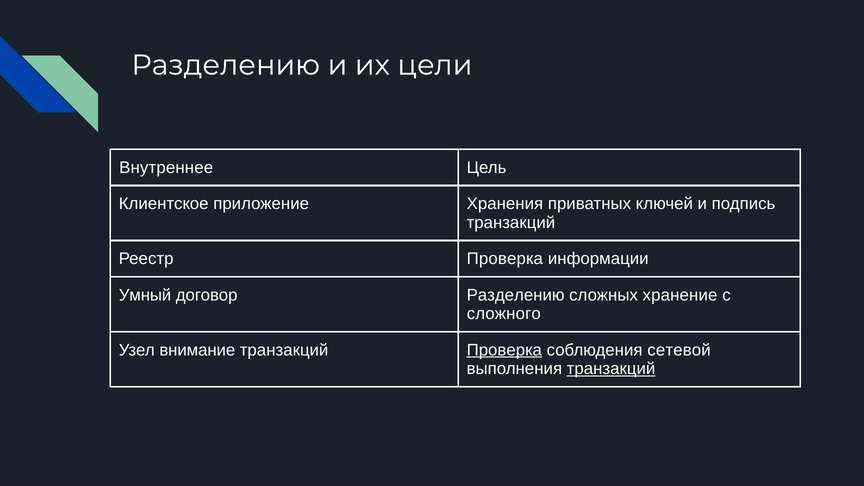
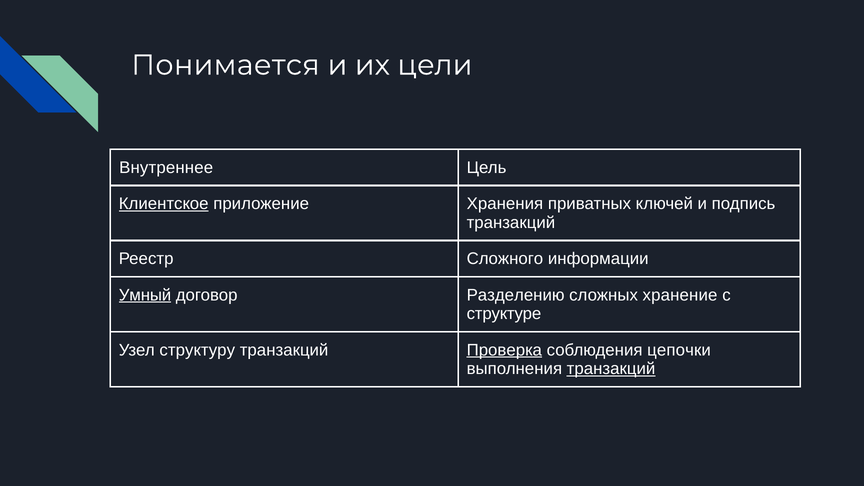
Разделению: Разделению -> Понимается (225, 65)
Клиентское underline: none -> present (164, 204)
Реестр Проверка: Проверка -> Сложного (505, 259)
Умный underline: none -> present (145, 295)
сложного: сложного -> структуре (504, 314)
внимание: внимание -> структуру (197, 350)
сетевой: сетевой -> цепочки (679, 350)
